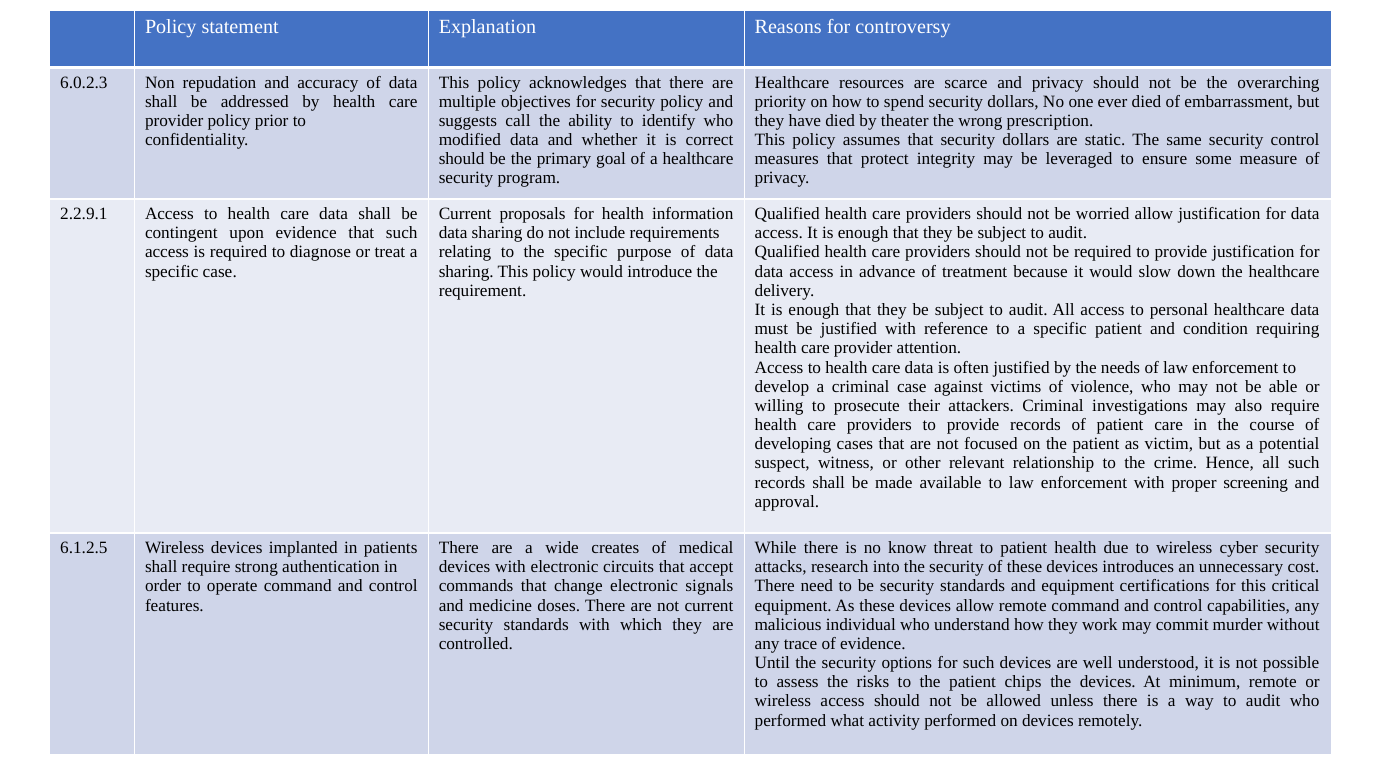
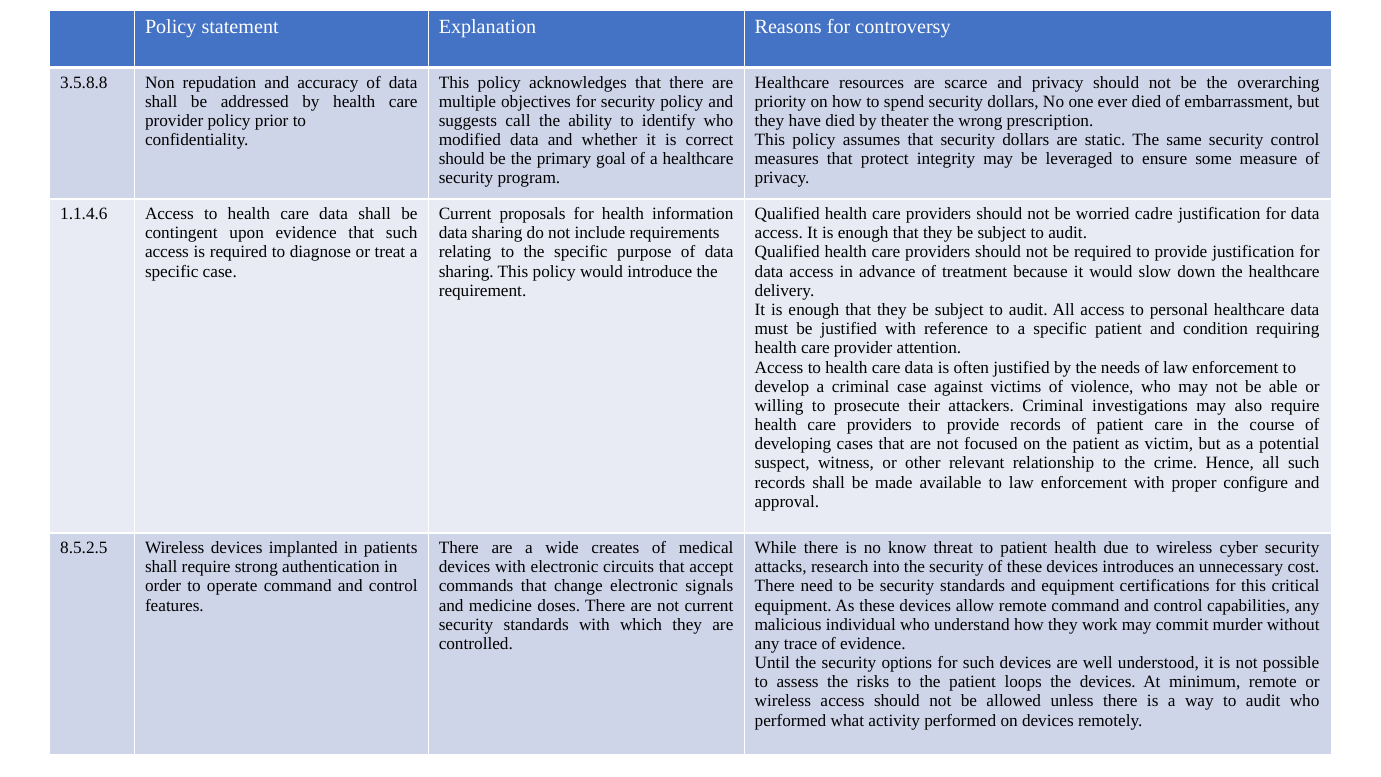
6.0.2.3: 6.0.2.3 -> 3.5.8.8 (84, 82)
2.2.9.1: 2.2.9.1 -> 1.1.4.6 (84, 214)
worried allow: allow -> cadre (1154, 214)
screening: screening -> configure (1256, 482)
6.1.2.5: 6.1.2.5 -> 8.5.2.5 (84, 548)
chips: chips -> loops (1023, 682)
